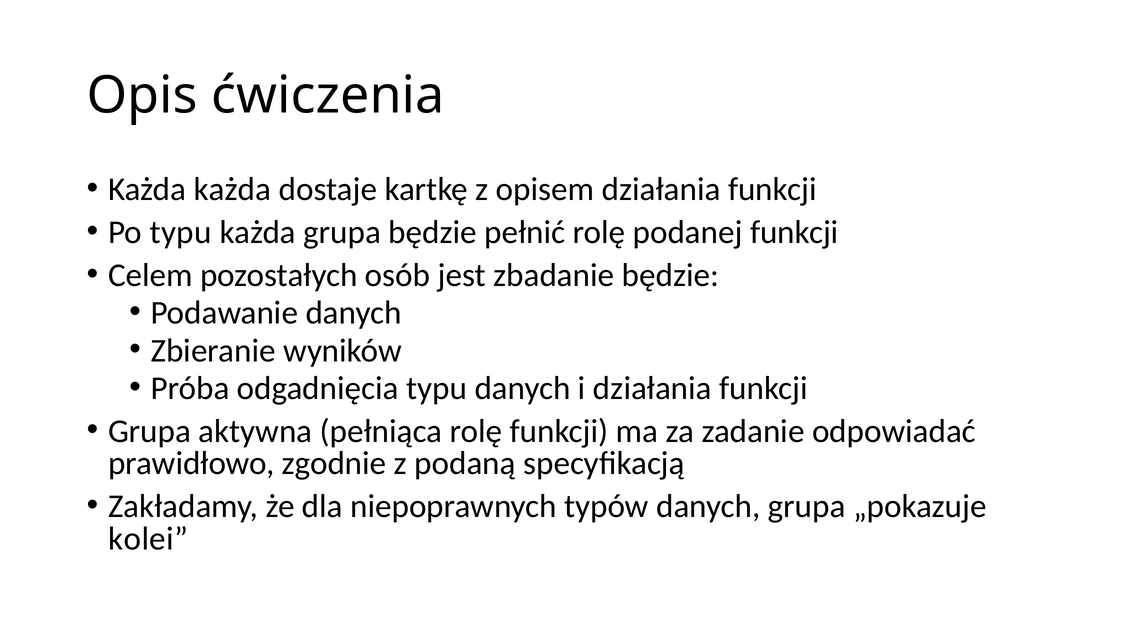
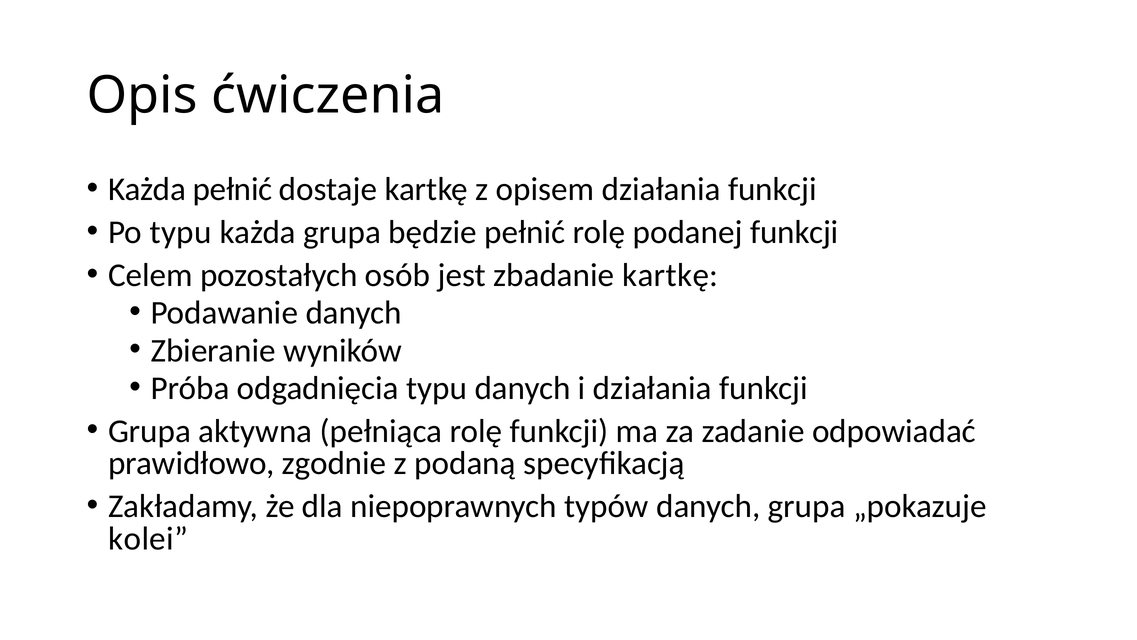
Każda każda: każda -> pełnić (233, 189)
zbadanie będzie: będzie -> kartkę (670, 275)
